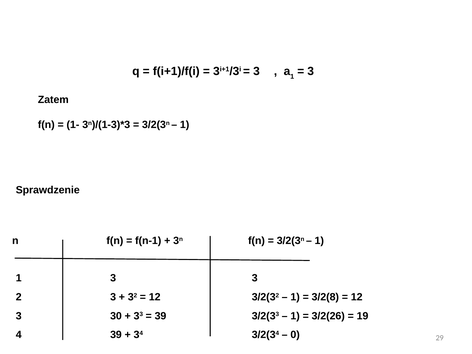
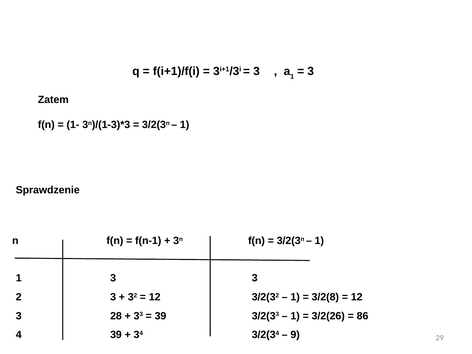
30: 30 -> 28 (116, 316)
19: 19 -> 86 (363, 316)
0: 0 -> 9 (295, 335)
